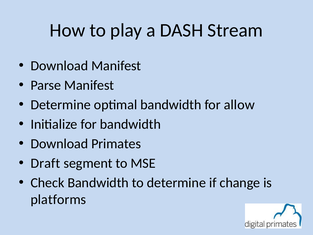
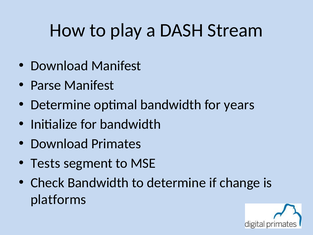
allow: allow -> years (239, 105)
Draft: Draft -> Tests (45, 163)
